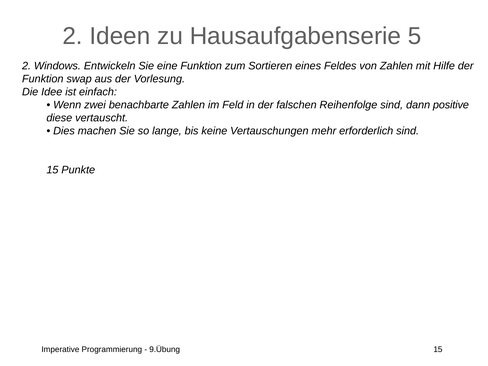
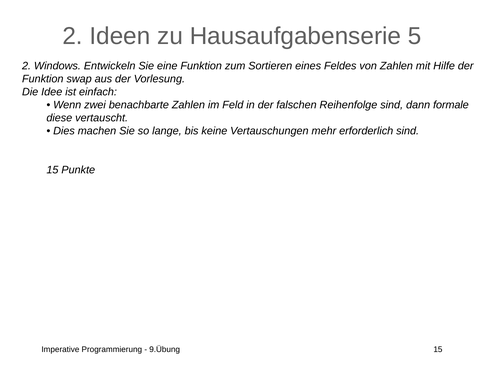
positive: positive -> formale (451, 105)
